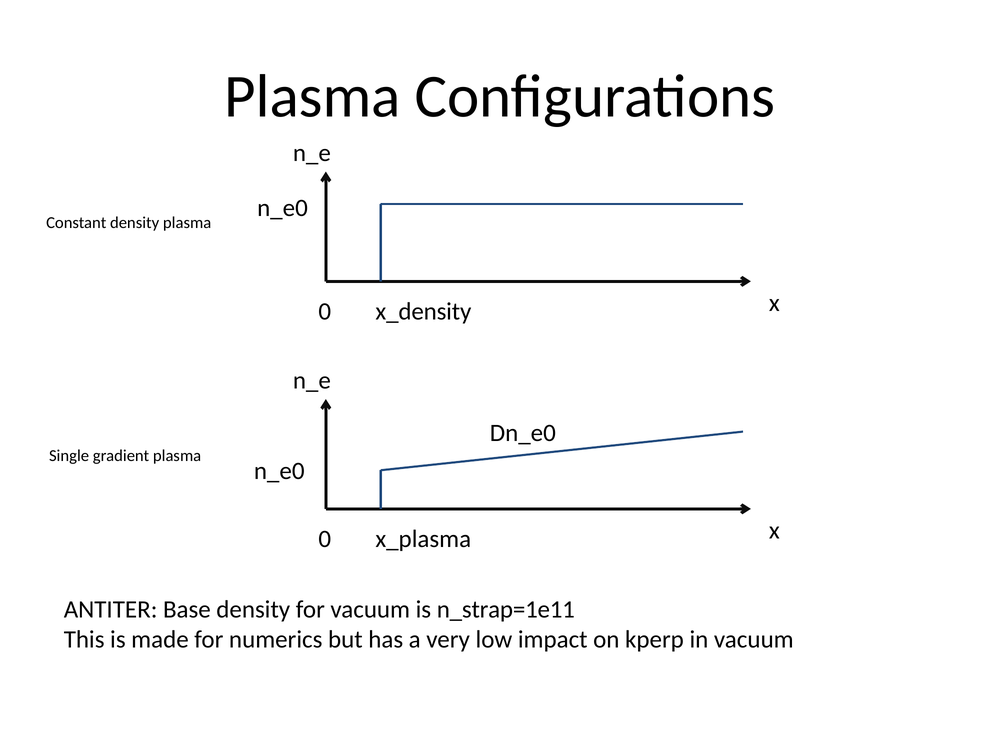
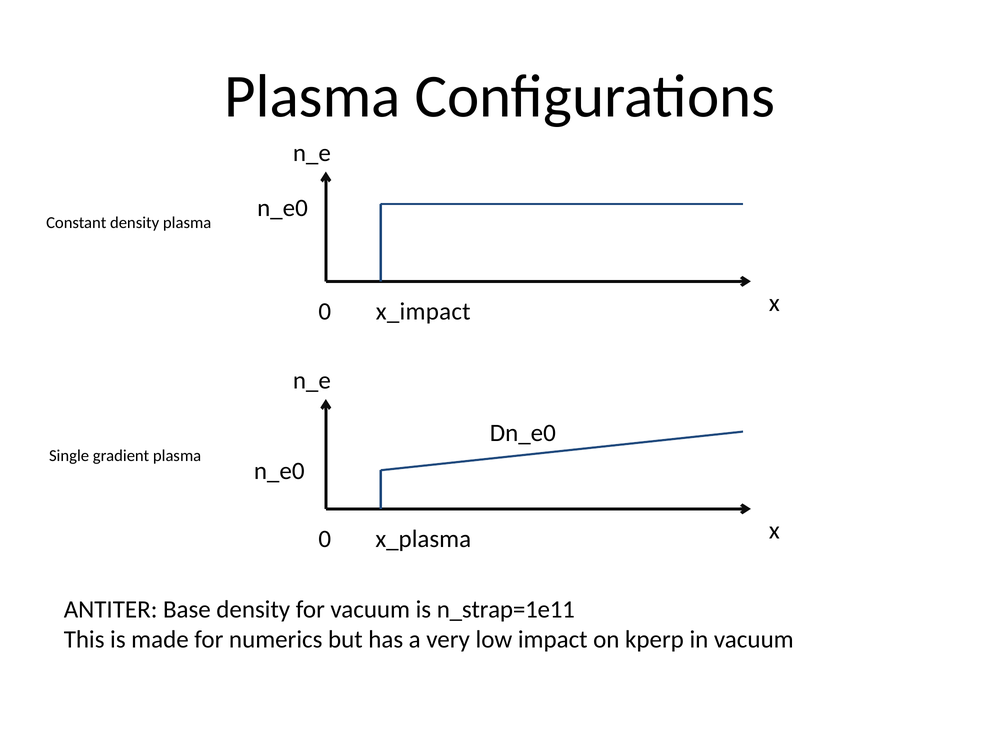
x_density: x_density -> x_impact (423, 311)
